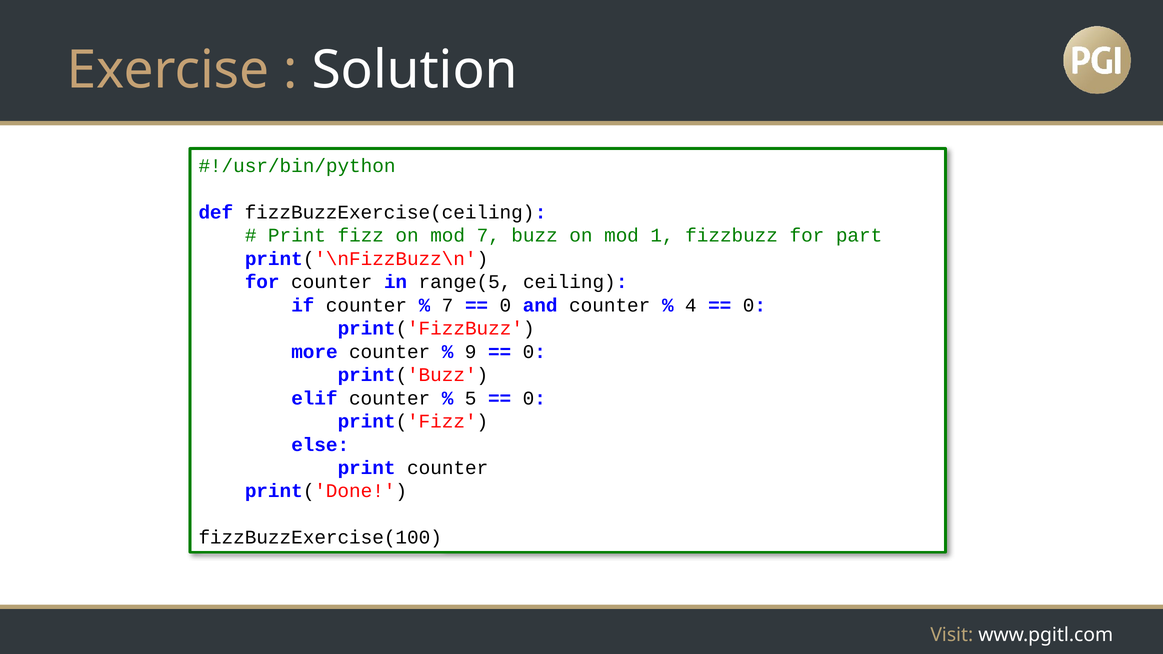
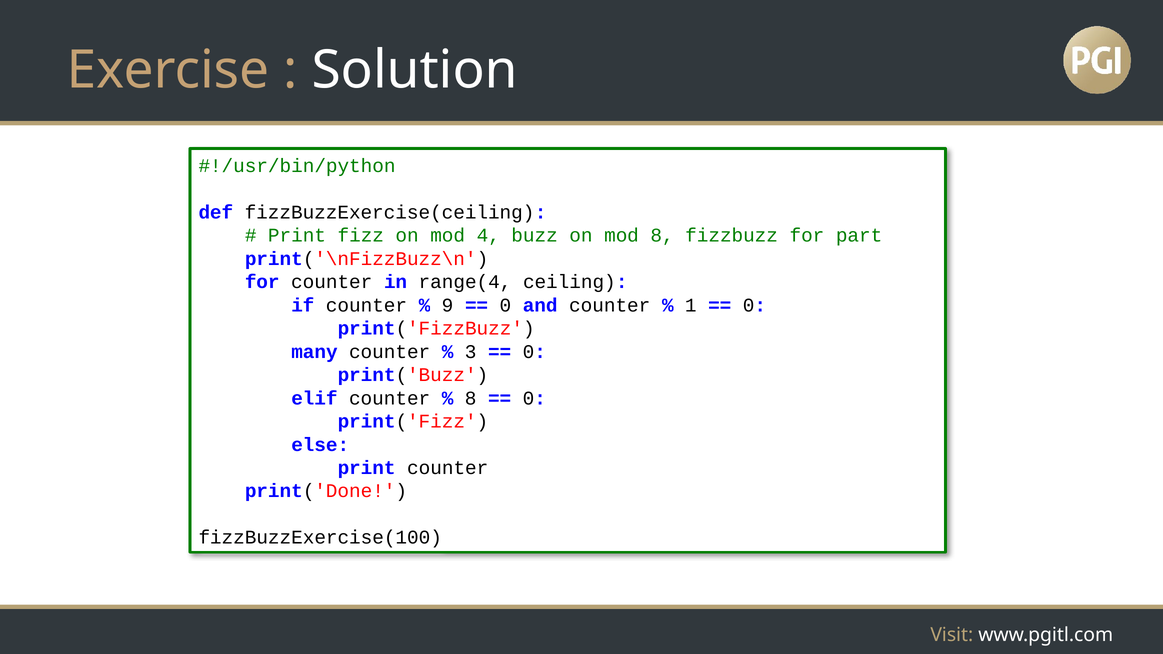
mod 7: 7 -> 4 (488, 236)
mod 1: 1 -> 8 (662, 236)
range(5: range(5 -> range(4 (465, 282)
7: 7 -> 9 (448, 305)
4: 4 -> 1 (691, 305)
more: more -> many (314, 352)
9: 9 -> 3 (471, 352)
5: 5 -> 8 (471, 398)
